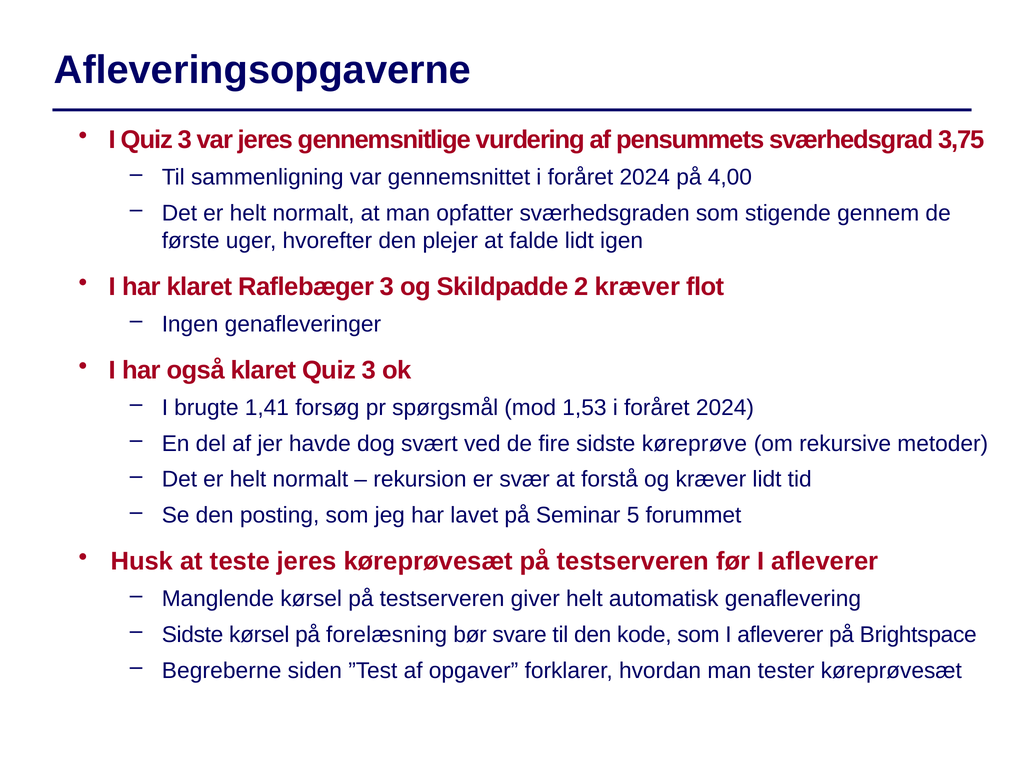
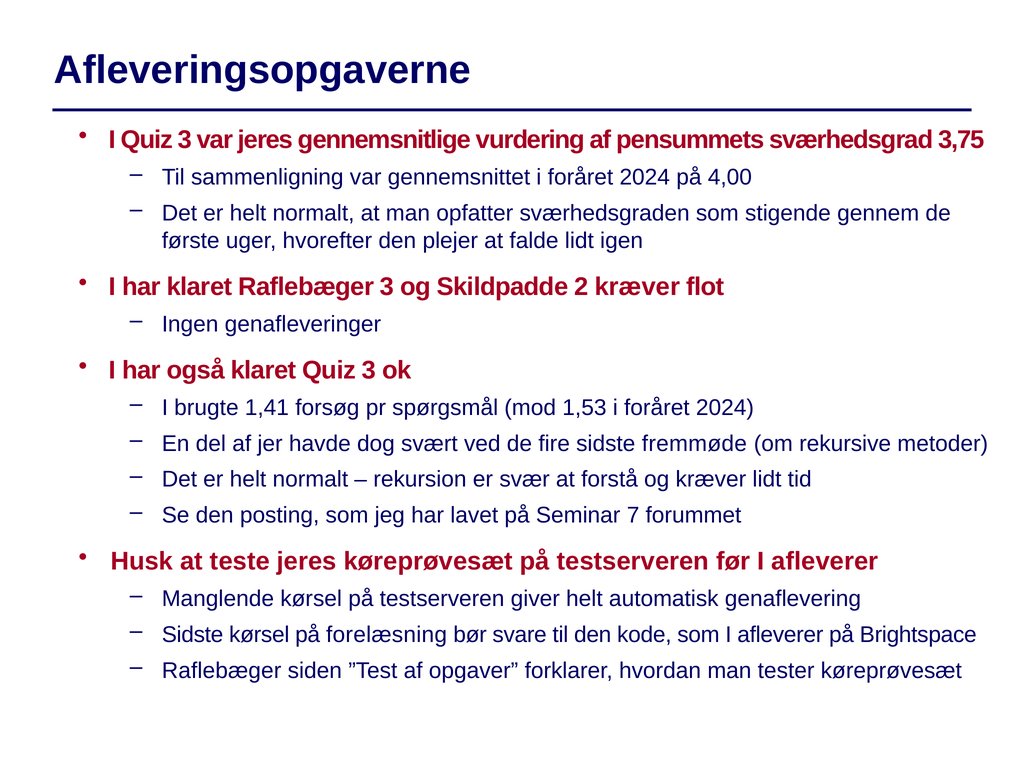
køreprøve: køreprøve -> fremmøde (694, 444)
5: 5 -> 7 (633, 515)
Begreberne: Begreberne -> Raflebæger (222, 671)
